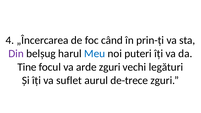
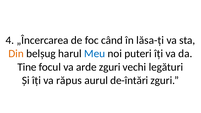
prin-ți: prin-ți -> lăsa-ți (150, 40)
Din colour: purple -> orange (16, 54)
suflet: suflet -> răpus (69, 80)
de-trece: de-trece -> de-întări (129, 80)
